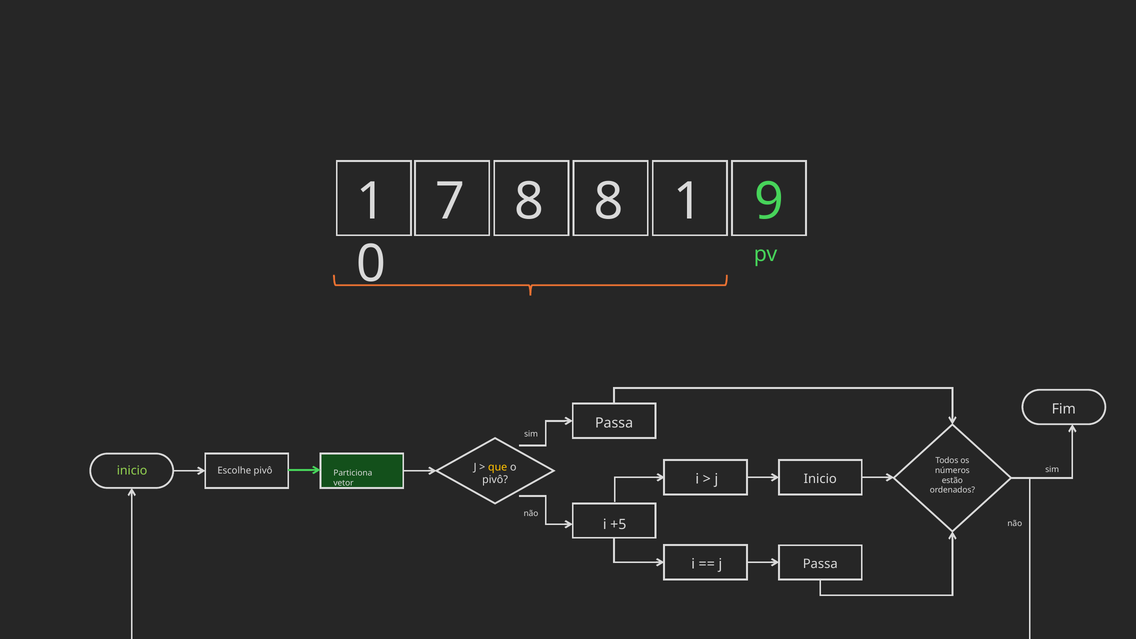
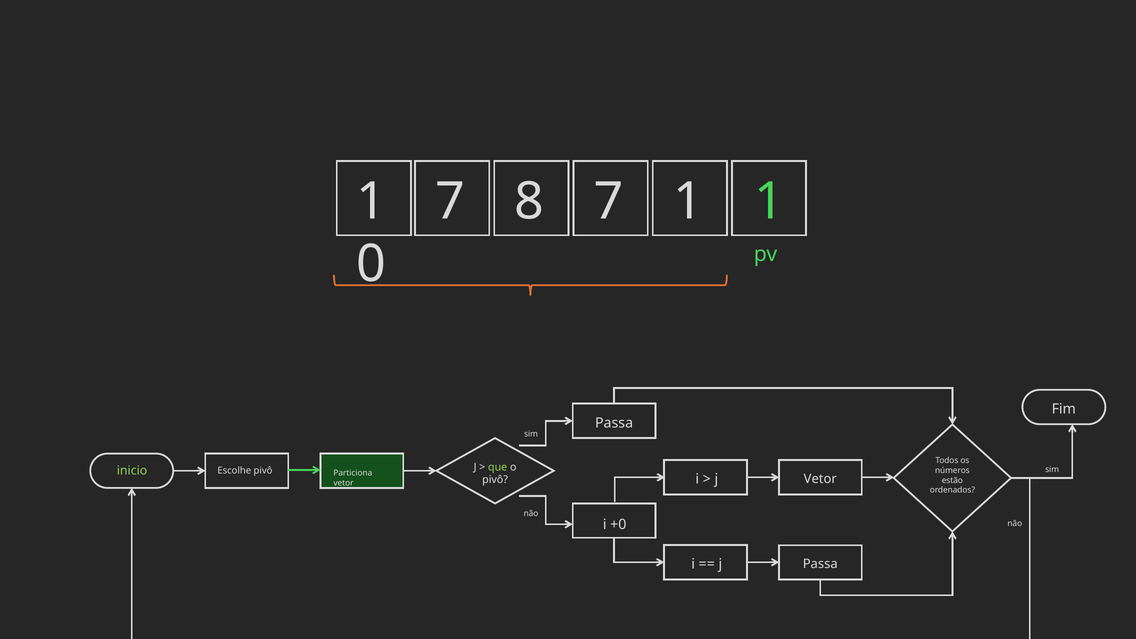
8 8: 8 -> 7 (609, 201)
1 9: 9 -> 1 (769, 201)
que colour: yellow -> light green (498, 467)
j Inicio: Inicio -> Vetor (820, 479)
+5: +5 -> +0 (618, 524)
